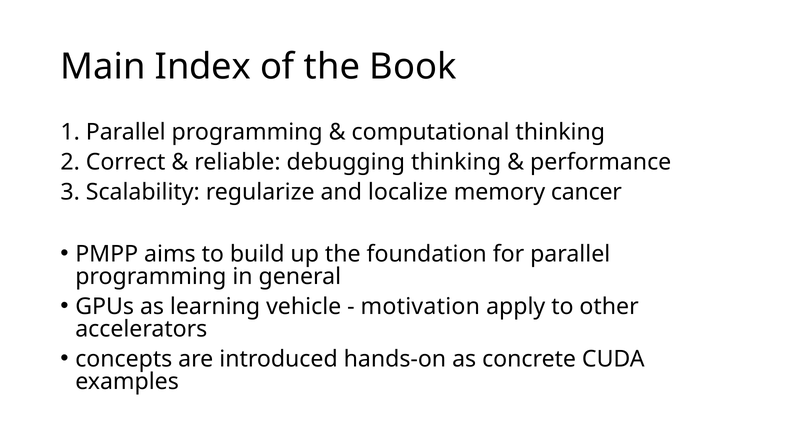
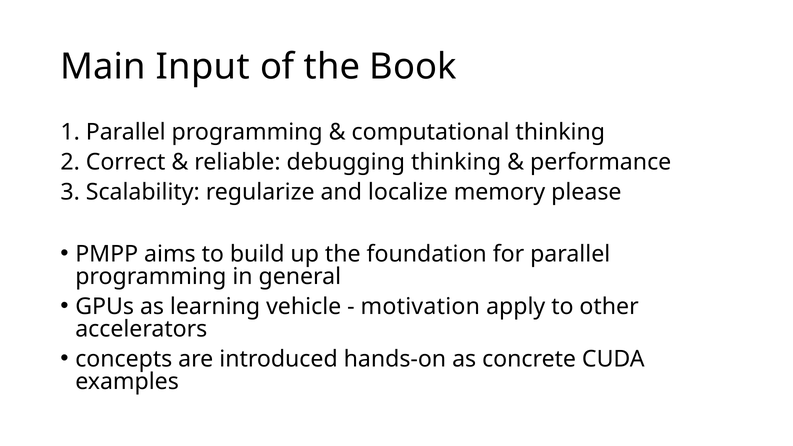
Index: Index -> Input (203, 67)
cancer: cancer -> please (586, 192)
